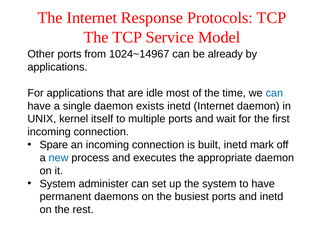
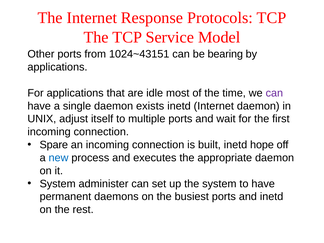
1024~14967: 1024~14967 -> 1024~43151 (139, 54)
already: already -> bearing (225, 54)
can colour: blue -> purple (274, 93)
kernel: kernel -> adjust (74, 119)
mark: mark -> hope (262, 145)
